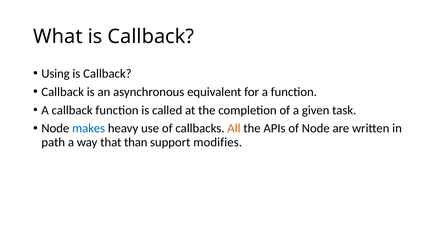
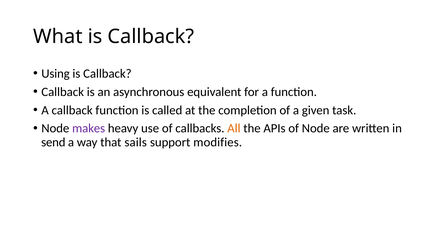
makes colour: blue -> purple (89, 129)
path: path -> send (53, 142)
than: than -> sails (136, 142)
